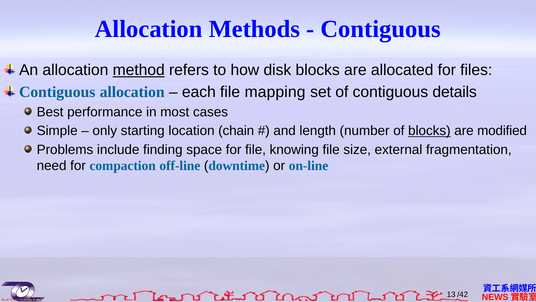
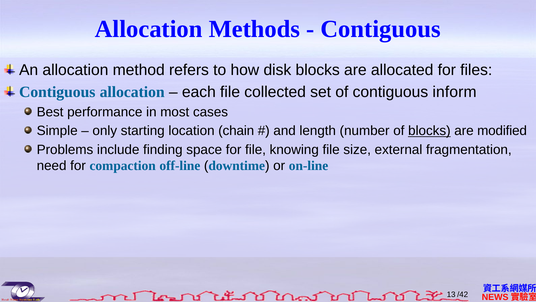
method underline: present -> none (139, 70)
mapping: mapping -> collected (275, 92)
details: details -> inform (454, 92)
